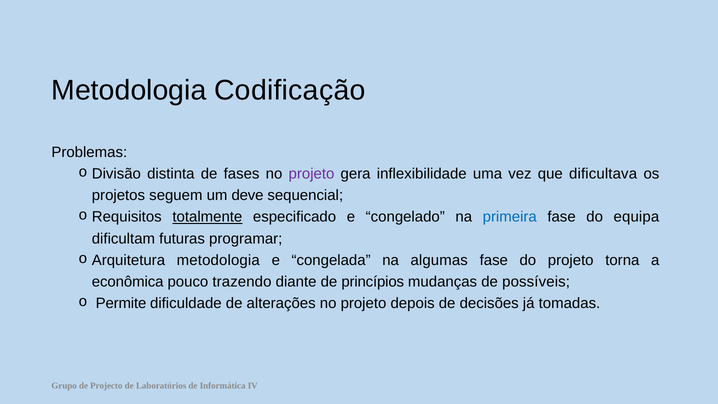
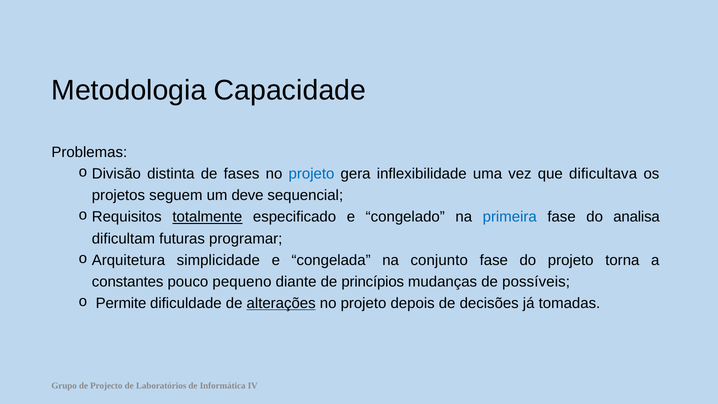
Codificação: Codificação -> Capacidade (290, 90)
projeto colour: purple -> blue (312, 174)
equipa: equipa -> analisa (637, 217)
Arquitetura metodologia: metodologia -> simplicidade (218, 260)
algumas: algumas -> conjunto (439, 260)
econômica: econômica -> constantes (128, 282)
trazendo: trazendo -> pequeno (242, 282)
alterações underline: none -> present (281, 303)
